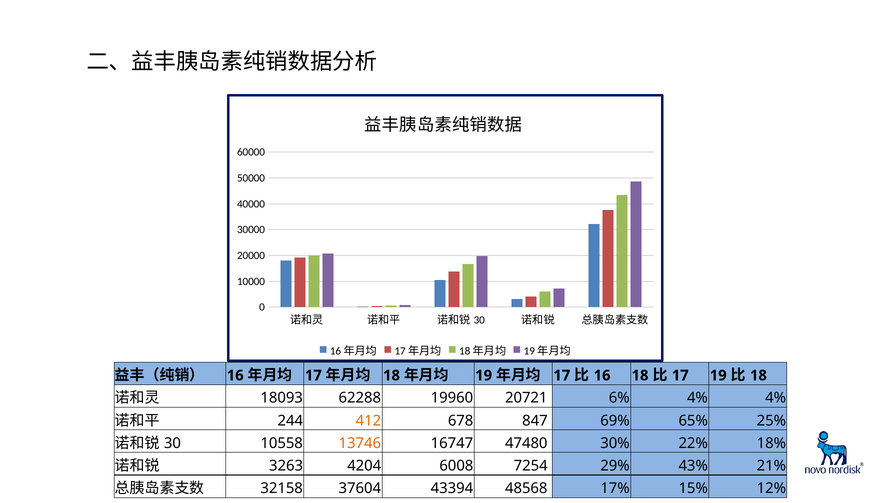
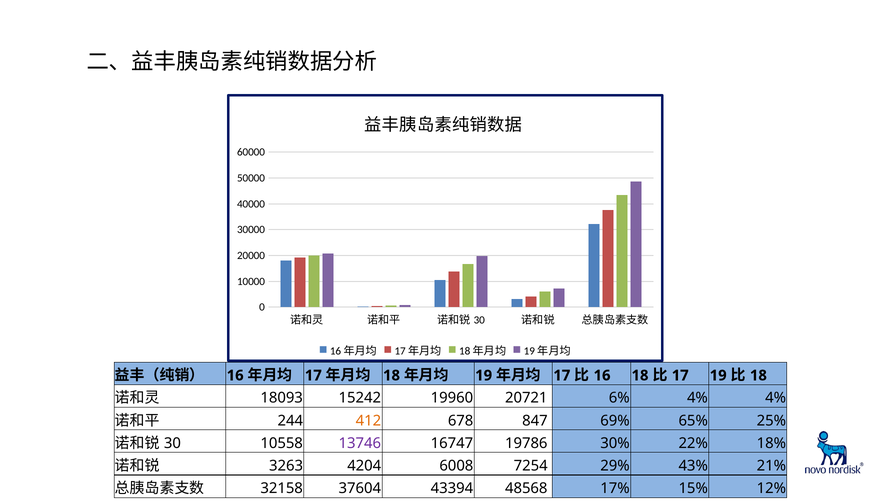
62288: 62288 -> 15242 (360, 398)
13746 colour: orange -> purple (360, 443)
47480: 47480 -> 19786 (526, 443)
